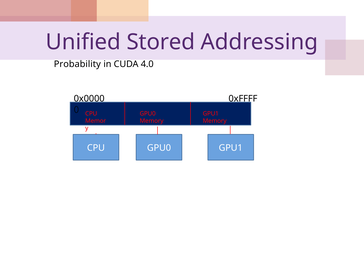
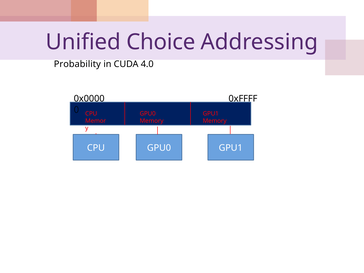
Stored: Stored -> Choice (161, 42)
